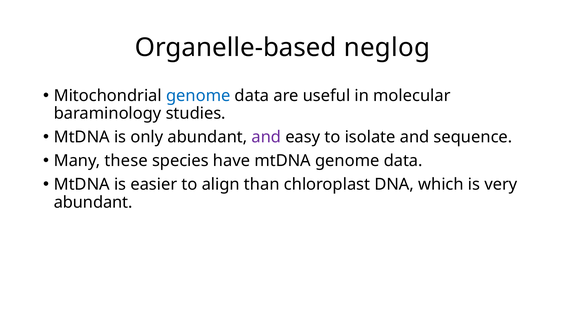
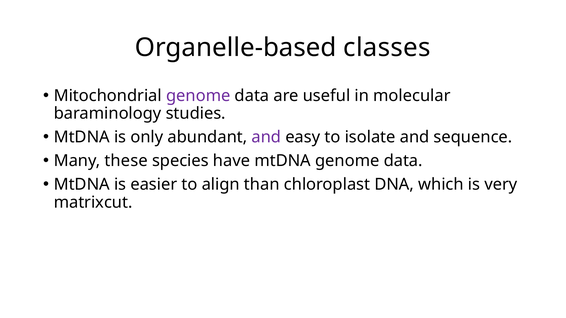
neglog: neglog -> classes (387, 48)
genome colour: blue -> purple (198, 96)
abundant: abundant -> matrixcut (93, 203)
